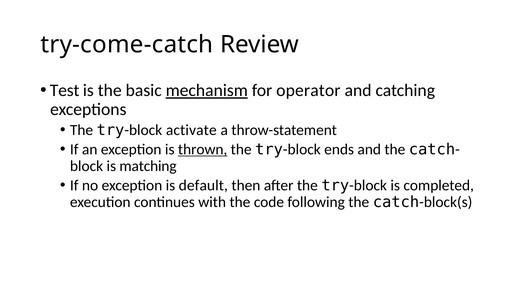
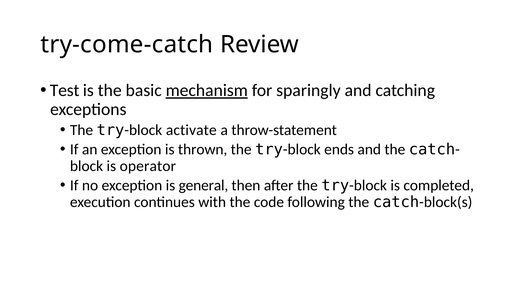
operator: operator -> sparingly (308, 90)
thrown underline: present -> none (203, 149)
matching: matching -> operator (148, 166)
default: default -> general (203, 185)
